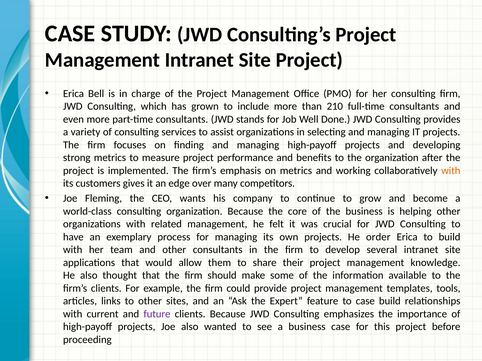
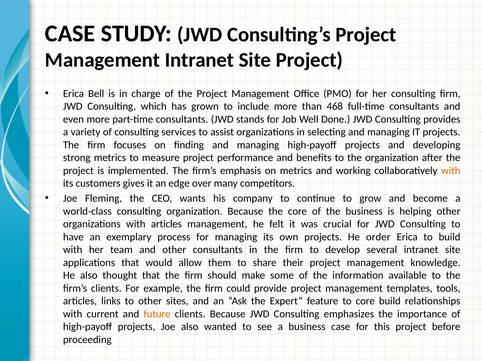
210: 210 -> 468 (335, 107)
with related: related -> articles (166, 224)
to case: case -> core (365, 301)
future colour: purple -> orange (157, 314)
